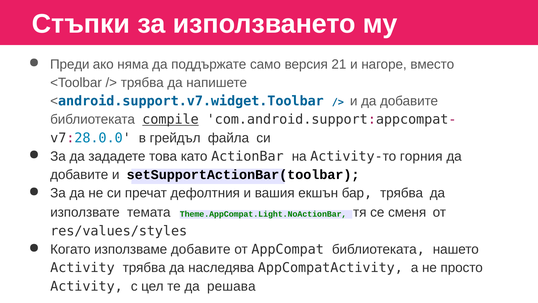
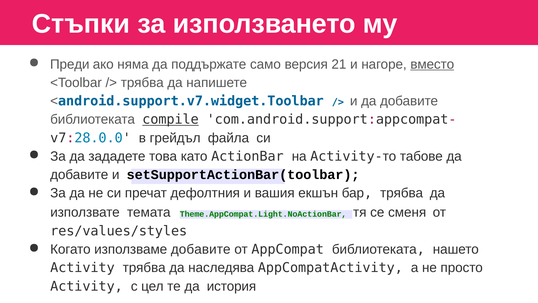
вместо underline: none -> present (432, 64)
горния: горния -> табове (421, 156)
решава: решава -> история (231, 286)
